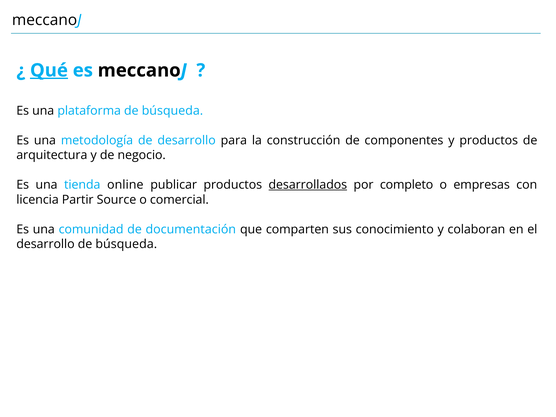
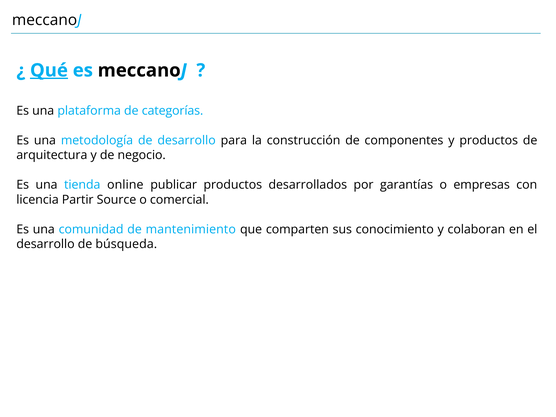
plataforma de búsqueda: búsqueda -> categorías (173, 111)
desarrollados underline: present -> none (308, 185)
completo: completo -> garantías (407, 185)
documentación: documentación -> mantenimiento (191, 229)
